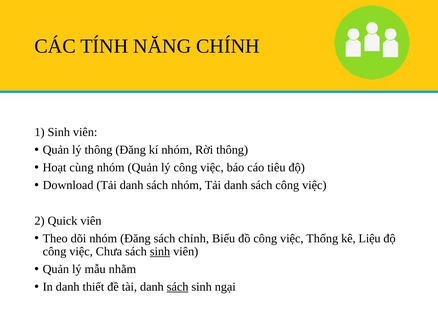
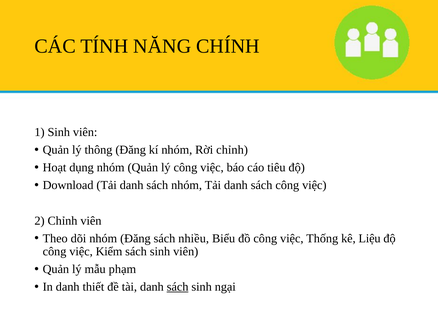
Rời thông: thông -> chỉnh (232, 150)
cùng: cùng -> dụng (82, 168)
2 Quick: Quick -> Chỉnh (63, 221)
chỉnh: chỉnh -> nhiều (194, 239)
Chưa: Chưa -> Kiểm (109, 252)
sinh underline: present -> none (160, 252)
nhằm: nhằm -> phạm (122, 270)
